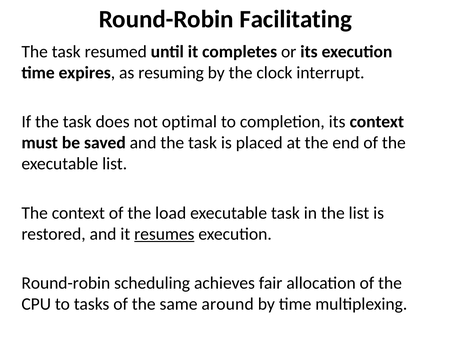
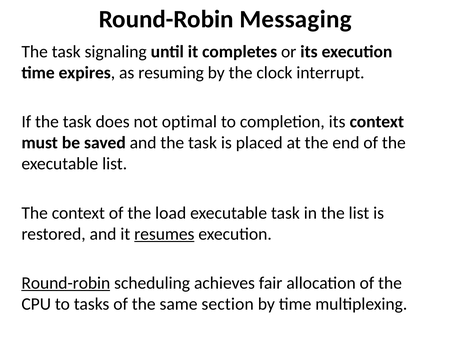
Facilitating: Facilitating -> Messaging (296, 19)
resumed: resumed -> signaling (116, 52)
Round-robin underline: none -> present (66, 283)
around: around -> section (228, 304)
